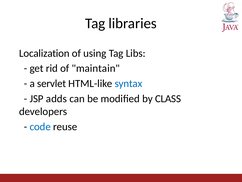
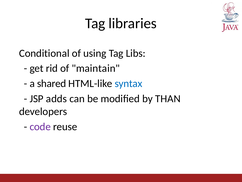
Localization: Localization -> Conditional (44, 53)
servlet: servlet -> shared (52, 83)
CLASS: CLASS -> THAN (168, 98)
code colour: blue -> purple (40, 126)
